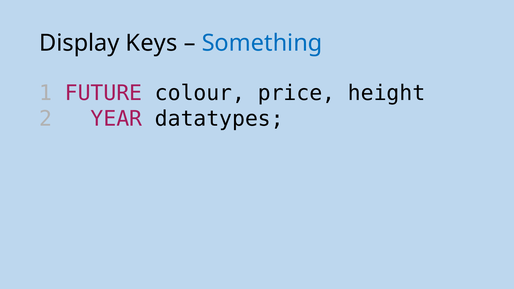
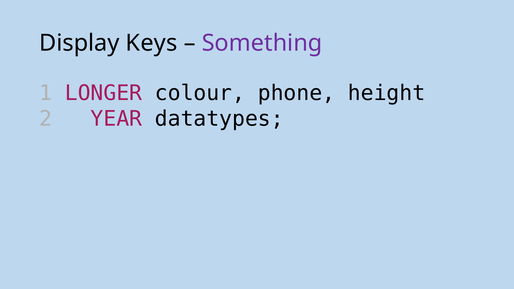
Something colour: blue -> purple (262, 43)
FUTURE: FUTURE -> LONGER (104, 93)
price: price -> phone (297, 93)
